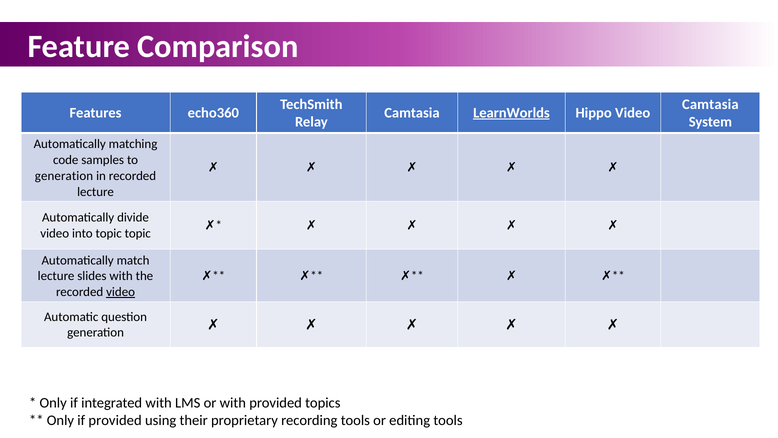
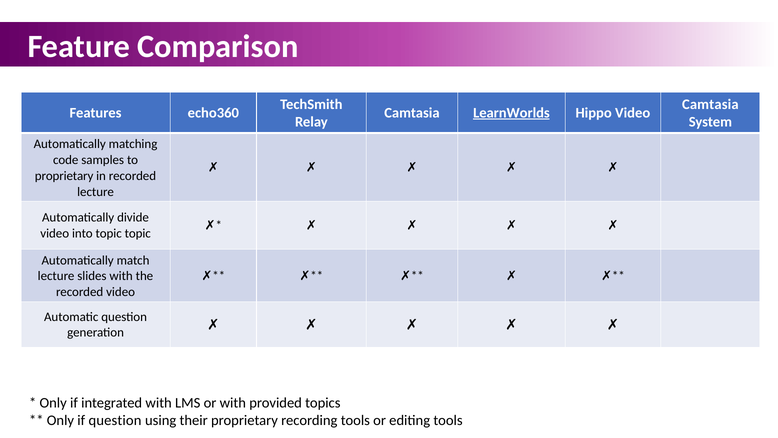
generation: generation -> proprietary (64, 176)
video underline: present -> none (121, 292)
if provided: provided -> question (115, 420)
